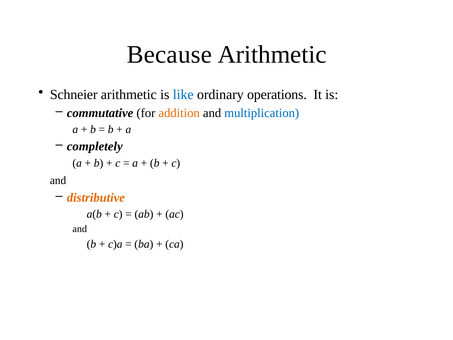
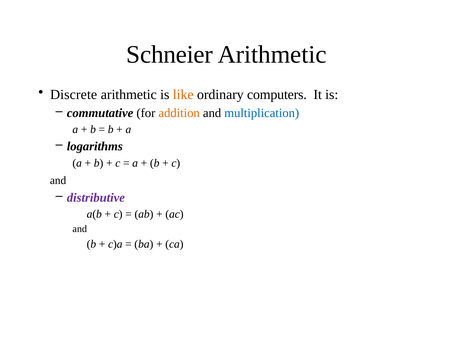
Because: Because -> Schneier (170, 55)
Schneier: Schneier -> Discrete (74, 95)
like colour: blue -> orange (183, 95)
operations: operations -> computers (277, 95)
completely: completely -> logarithms (95, 146)
distributive colour: orange -> purple (96, 197)
